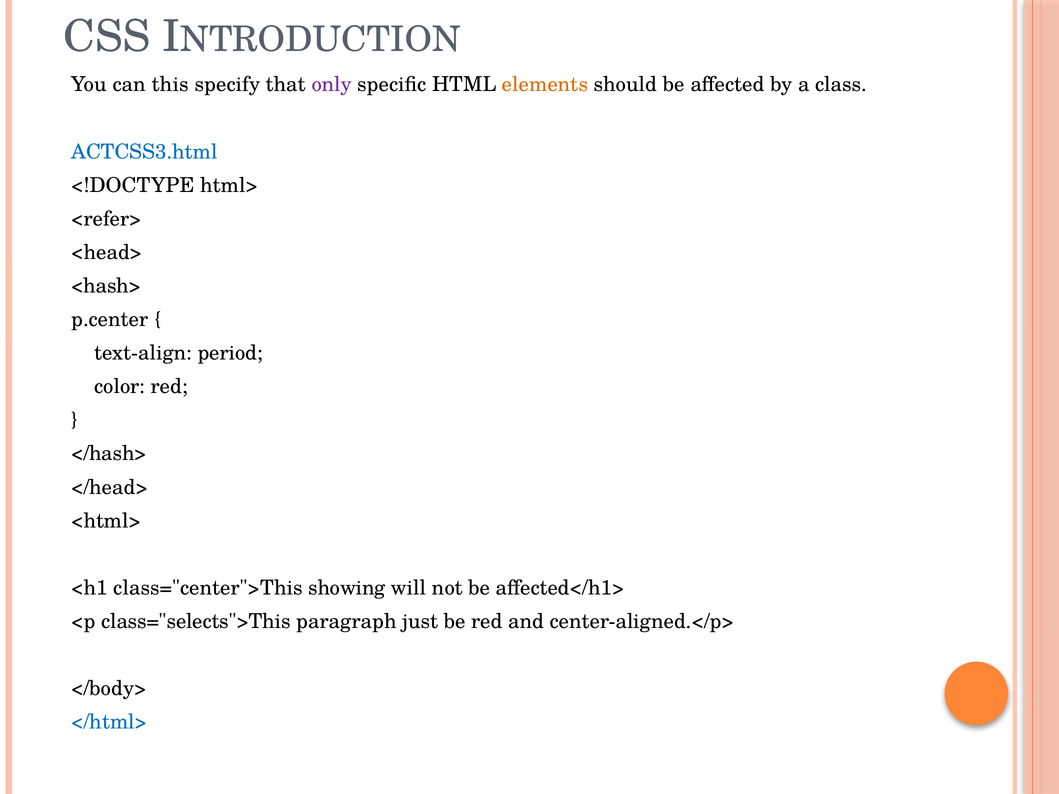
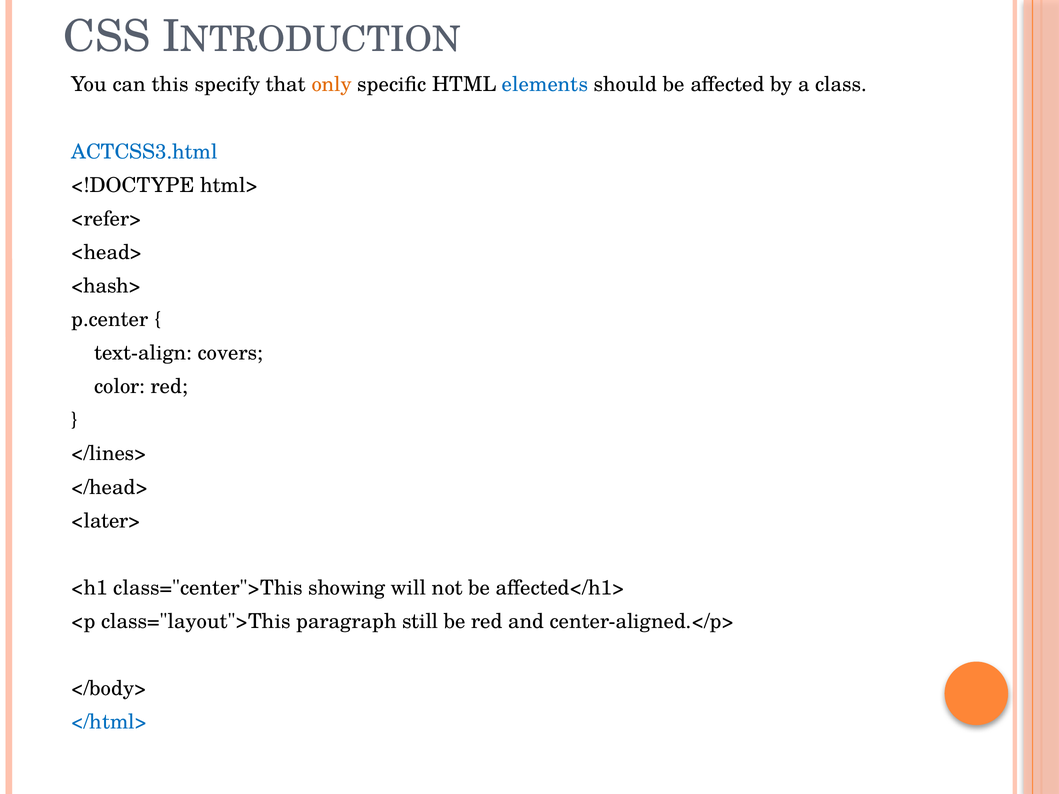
only colour: purple -> orange (332, 85)
elements colour: orange -> blue (545, 85)
period: period -> covers (230, 353)
</hash>: </hash> -> </lines> (109, 454)
<html>: <html> -> <later> (106, 521)
class="selects">This: class="selects">This -> class="layout">This (196, 622)
just: just -> still (420, 622)
